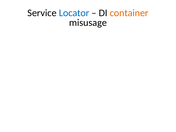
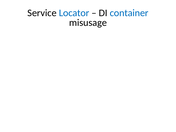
container colour: orange -> blue (129, 13)
